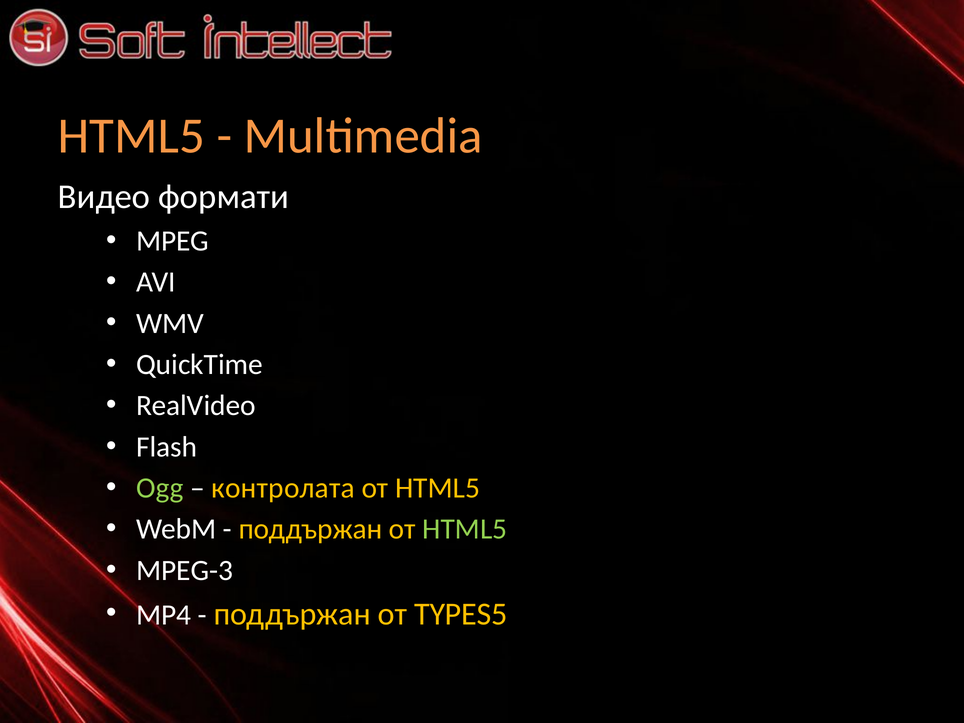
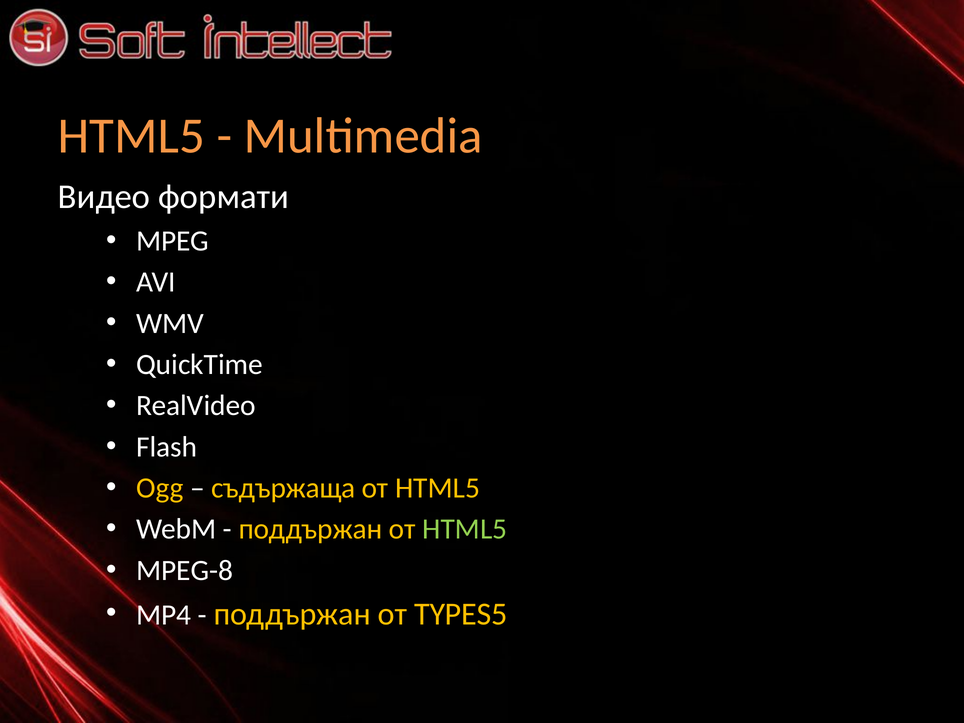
Ogg colour: light green -> yellow (160, 488)
контролата: контролата -> съдържаща (283, 488)
MPEG-3: MPEG-3 -> MPEG-8 (185, 570)
